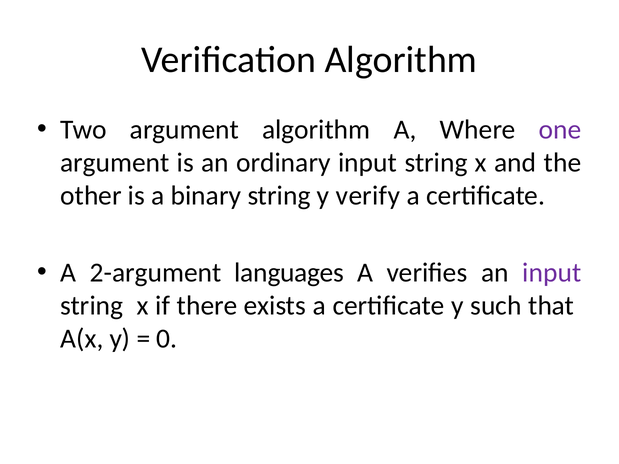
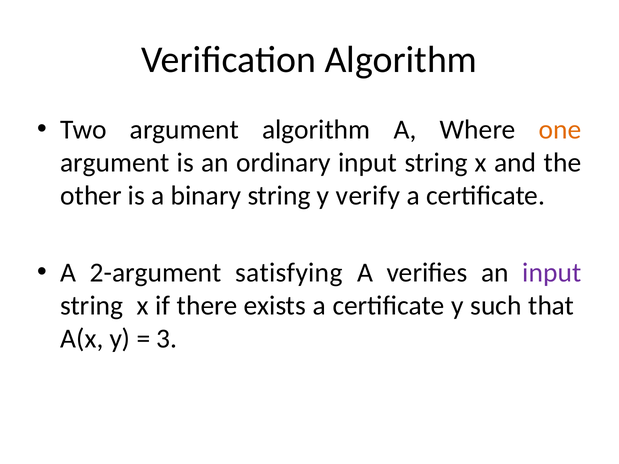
one colour: purple -> orange (560, 130)
languages: languages -> satisfying (289, 273)
0: 0 -> 3 (167, 339)
